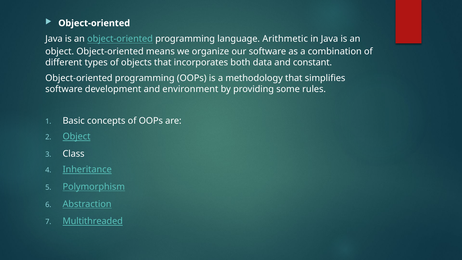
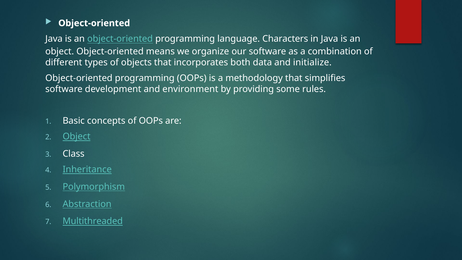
Arithmetic: Arithmetic -> Characters (285, 39)
constant: constant -> initialize (312, 62)
